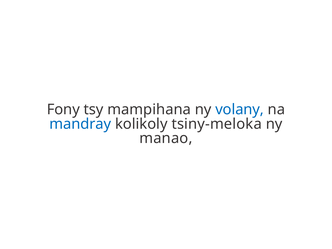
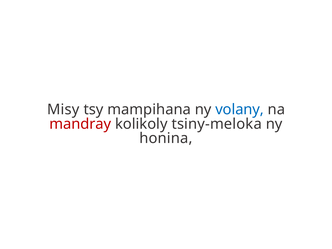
Fony: Fony -> Misy (63, 110)
mandray colour: blue -> red (80, 124)
manao: manao -> honina (166, 138)
